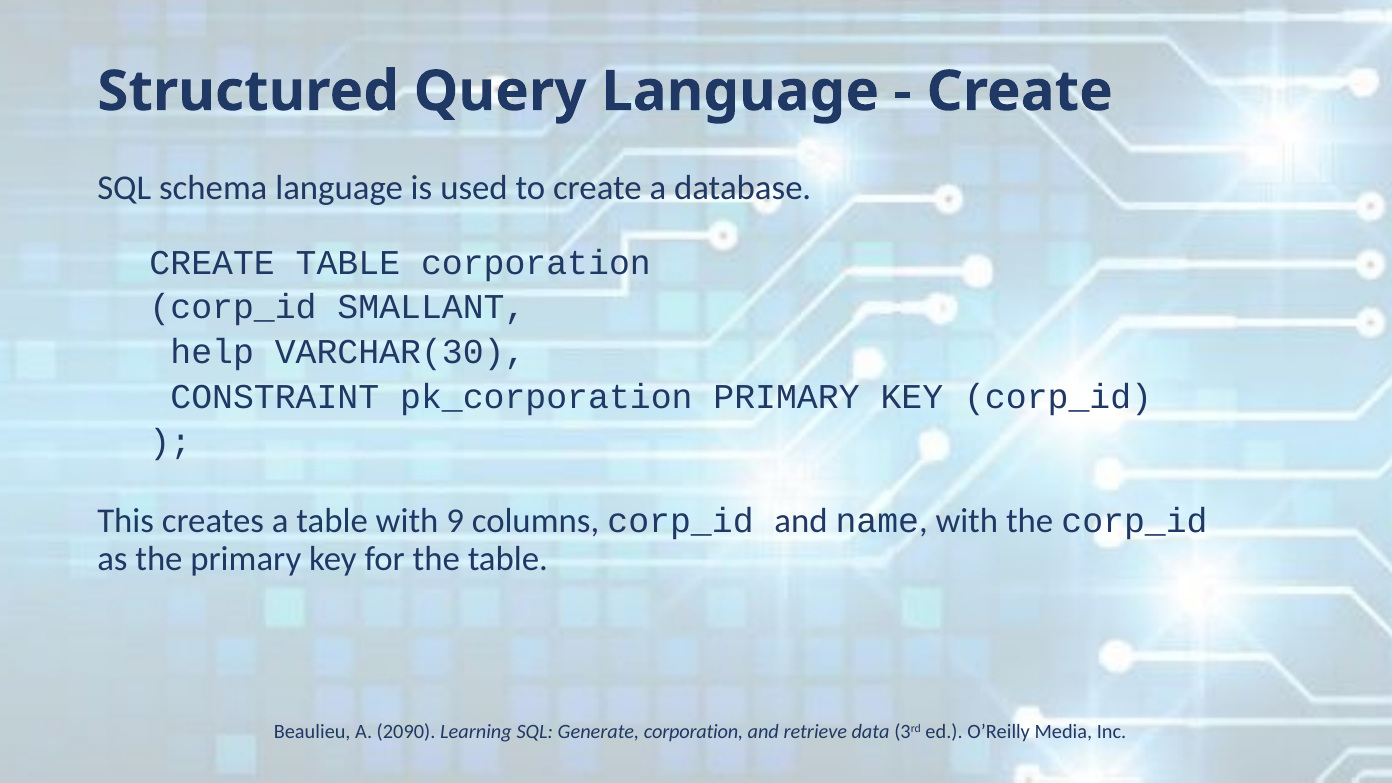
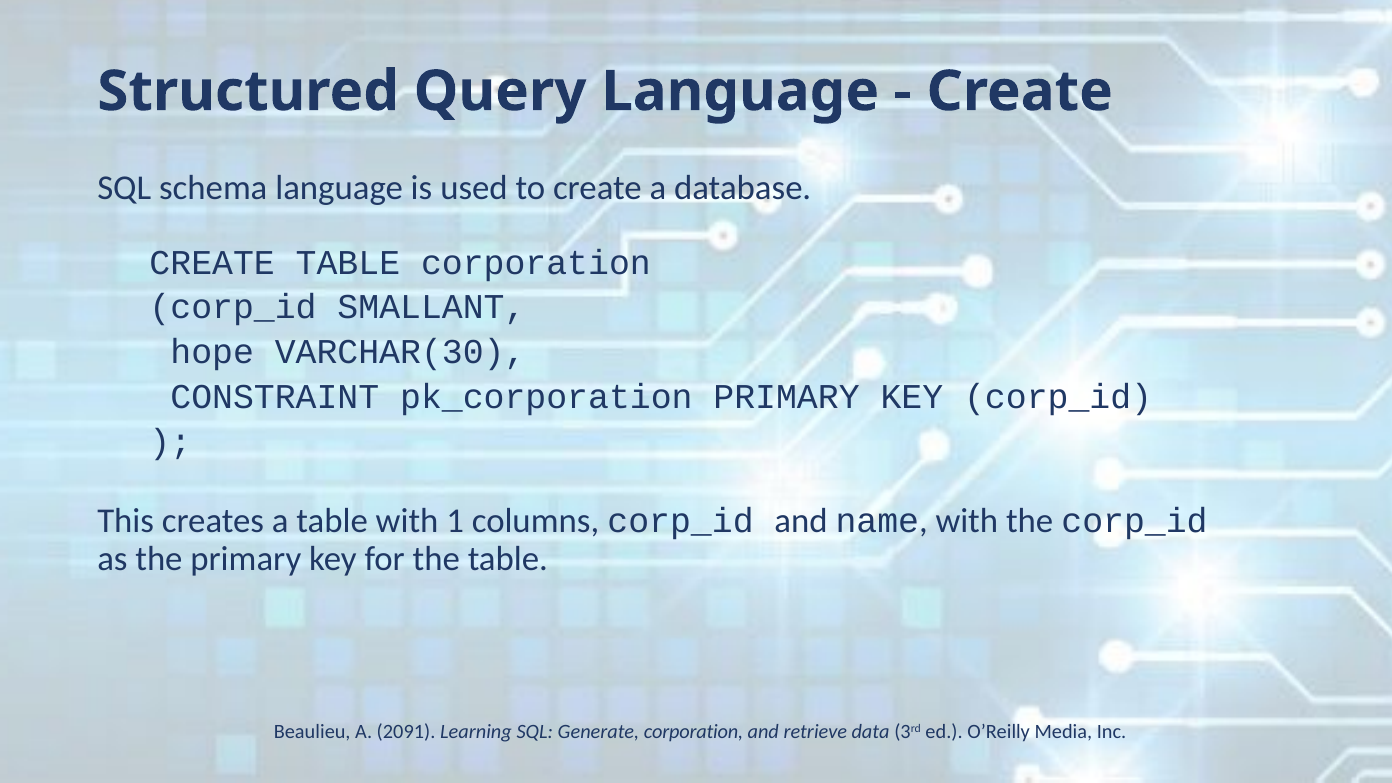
help: help -> hope (212, 352)
9: 9 -> 1 (455, 521)
2090: 2090 -> 2091 (406, 732)
